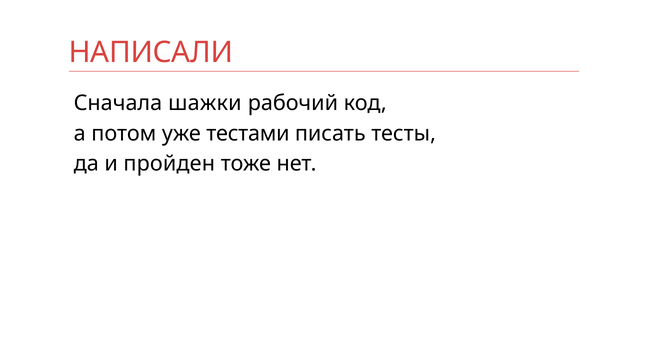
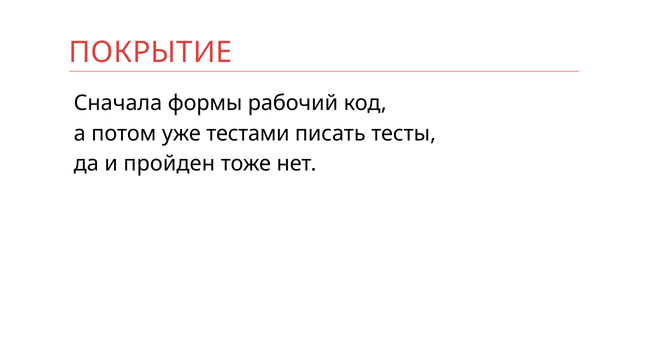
НАПИСАЛИ: НАПИСАЛИ -> ПОКРЫТИЕ (151, 52)
шажки: шажки -> формы (205, 103)
